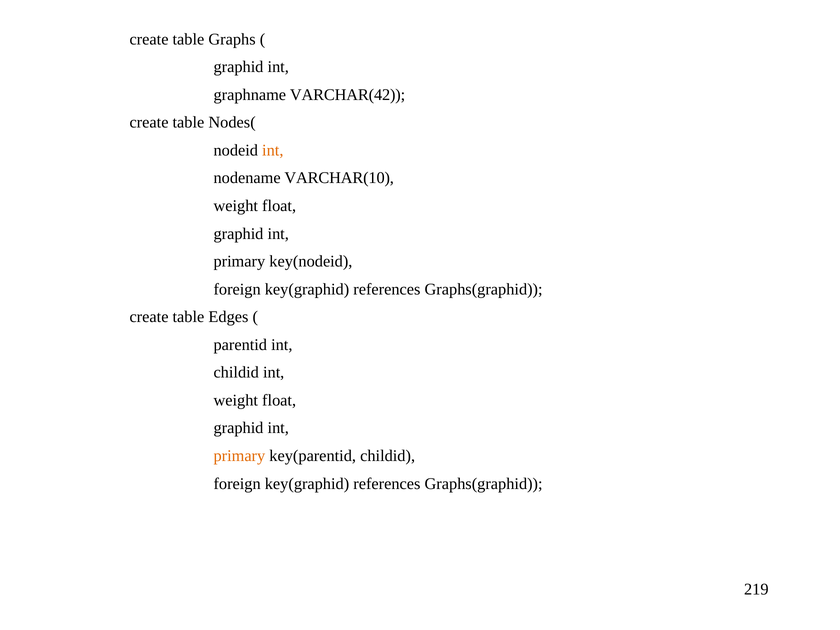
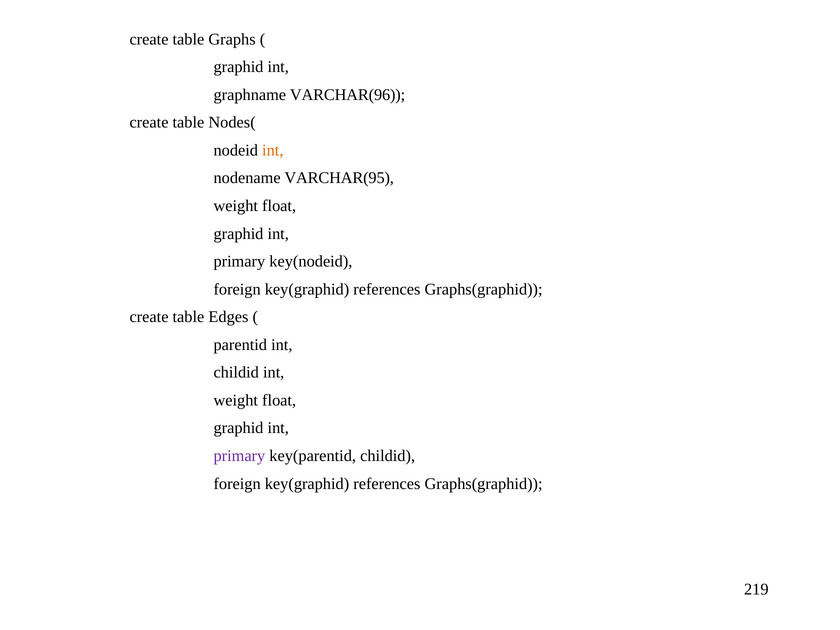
VARCHAR(42: VARCHAR(42 -> VARCHAR(96 (348, 95)
VARCHAR(10: VARCHAR(10 -> VARCHAR(95 (339, 178)
primary colour: orange -> purple (239, 456)
